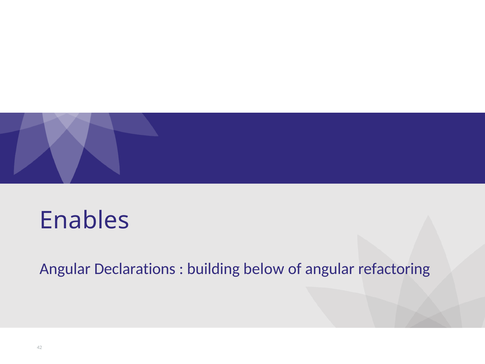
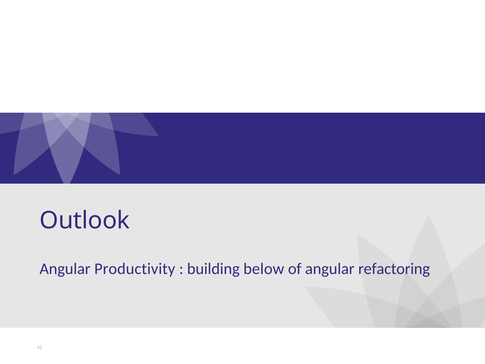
Enables: Enables -> Outlook (85, 220)
Declarations: Declarations -> Productivity (135, 269)
